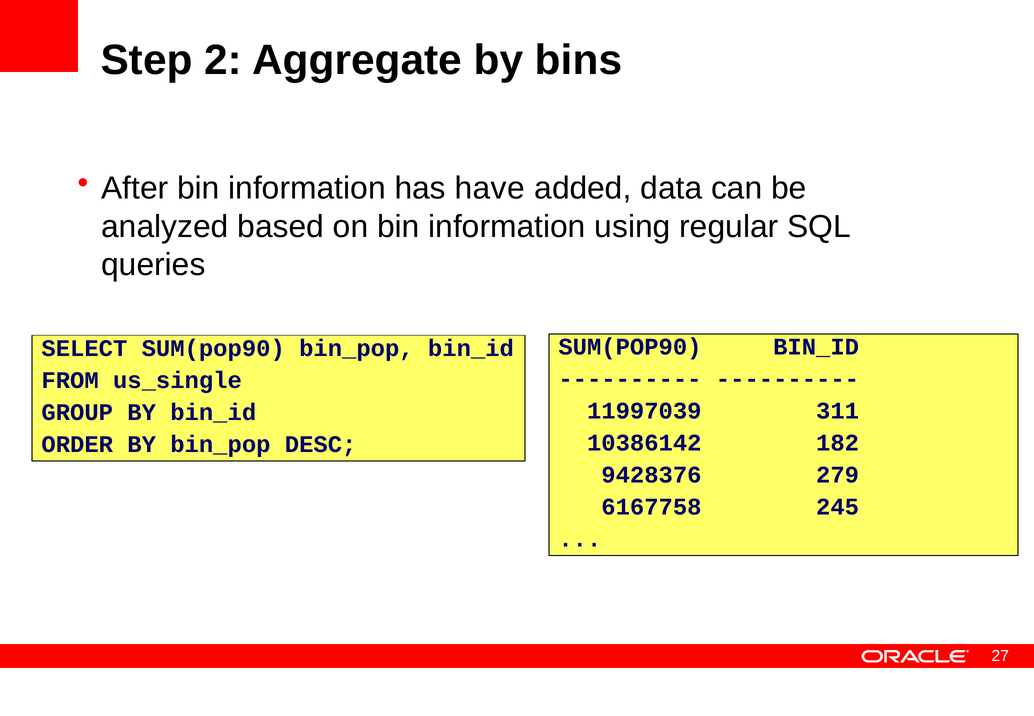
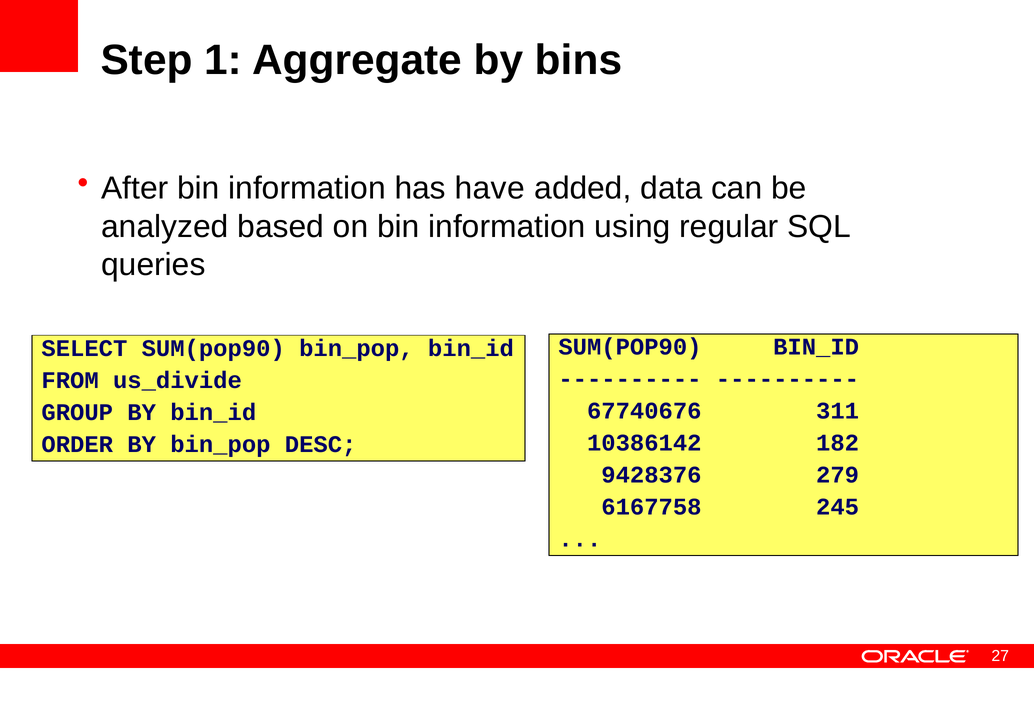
2: 2 -> 1 (223, 60)
us_single: us_single -> us_divide (177, 380)
11997039: 11997039 -> 67740676 (644, 411)
